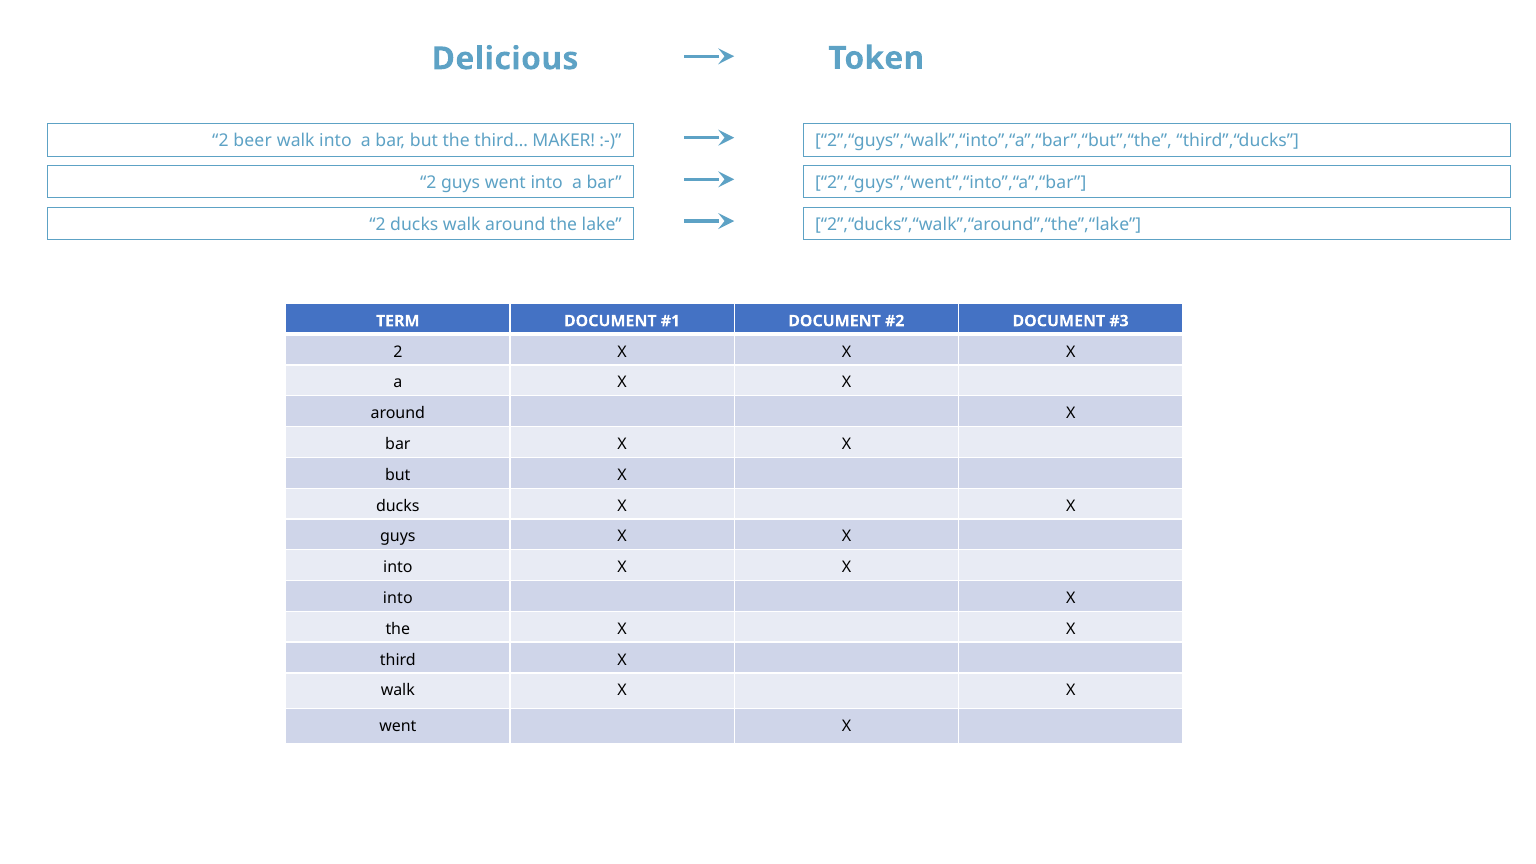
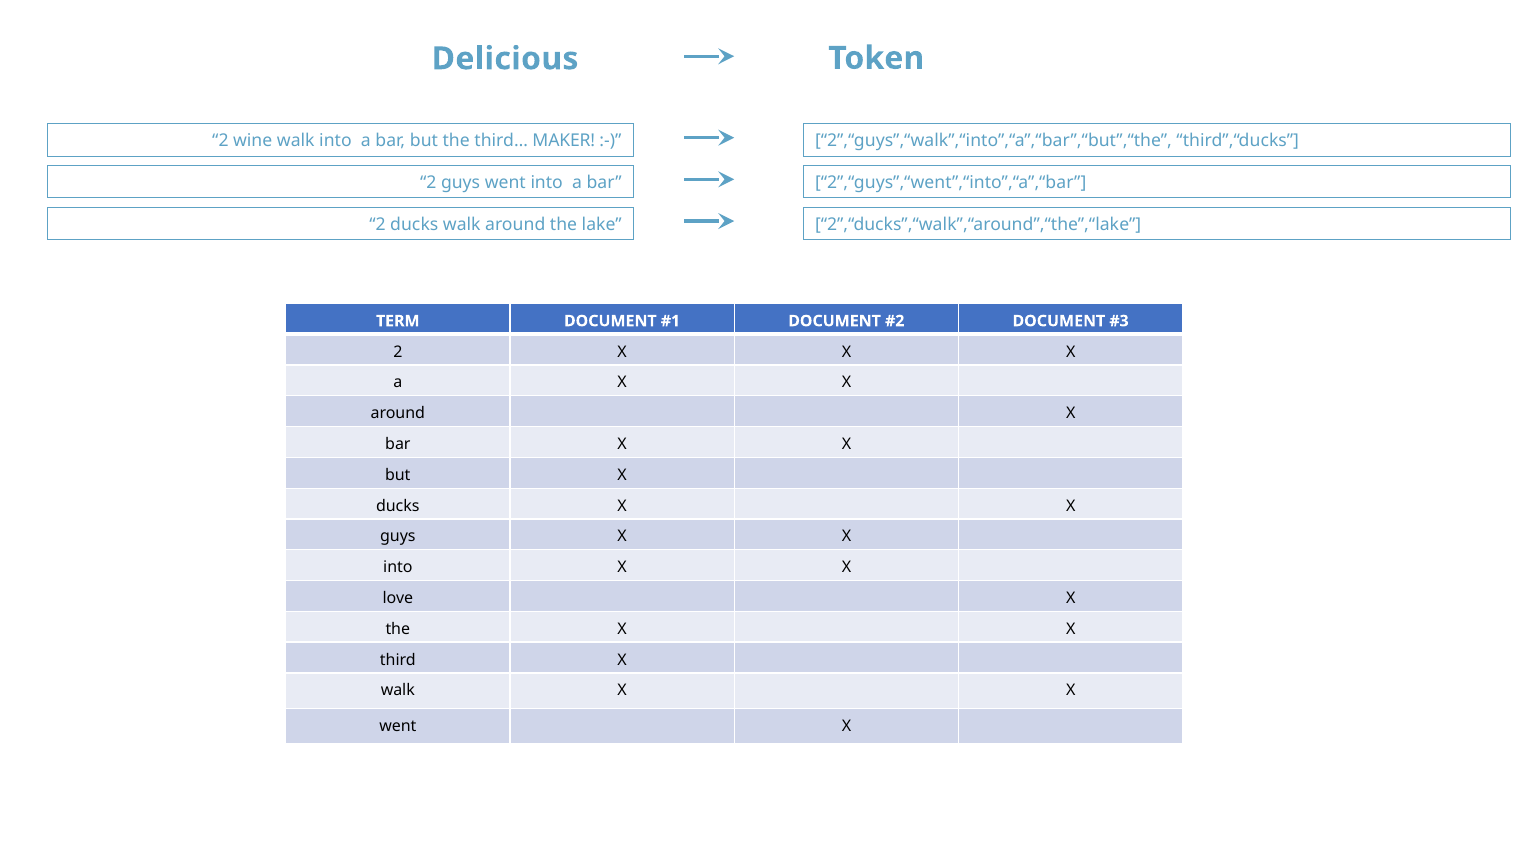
beer: beer -> wine (253, 141)
into: into -> love (398, 598)
